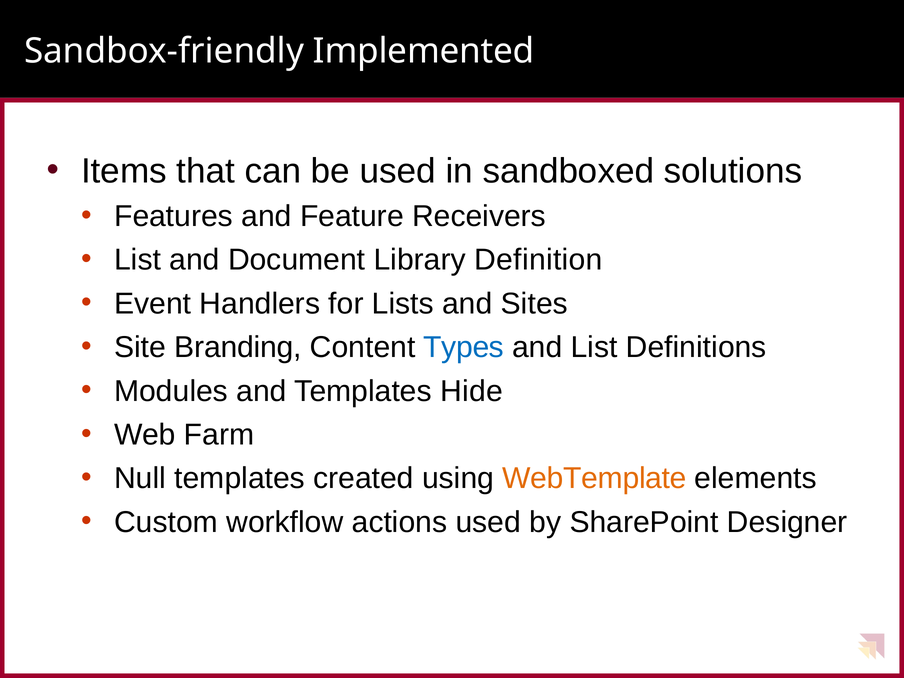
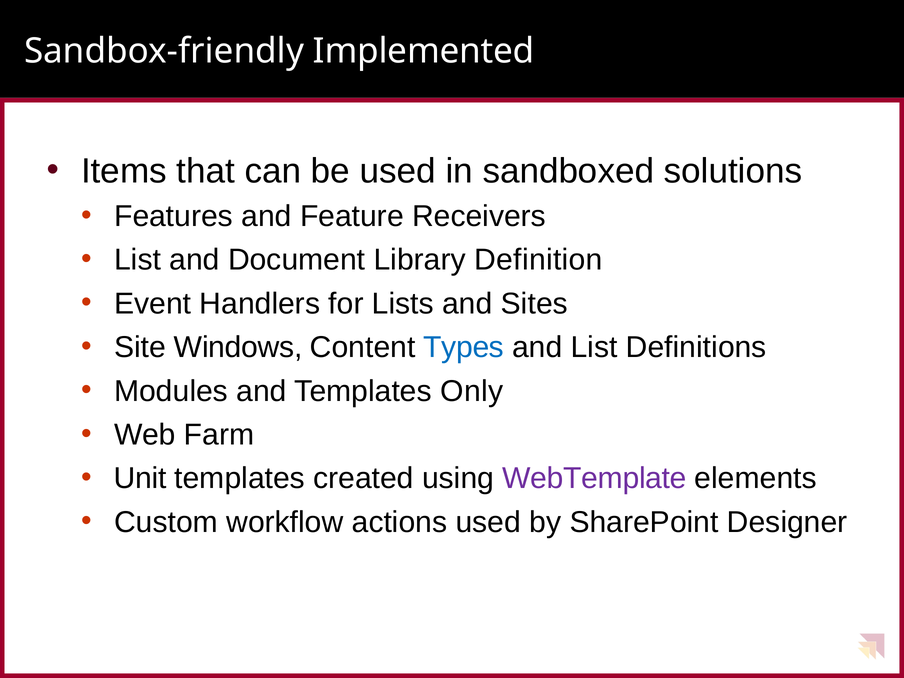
Branding: Branding -> Windows (238, 347)
Hide: Hide -> Only (472, 391)
Null: Null -> Unit (140, 478)
WebTemplate colour: orange -> purple (594, 478)
